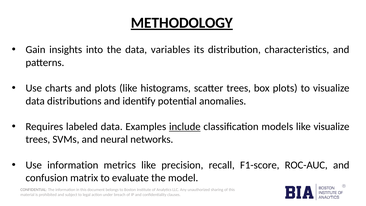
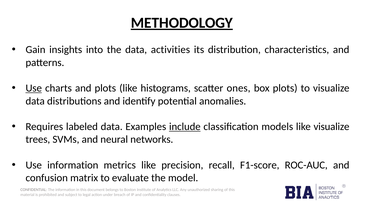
variables: variables -> activities (170, 50)
Use underline: none -> present (34, 88)
scatter trees: trees -> ones (239, 88)
